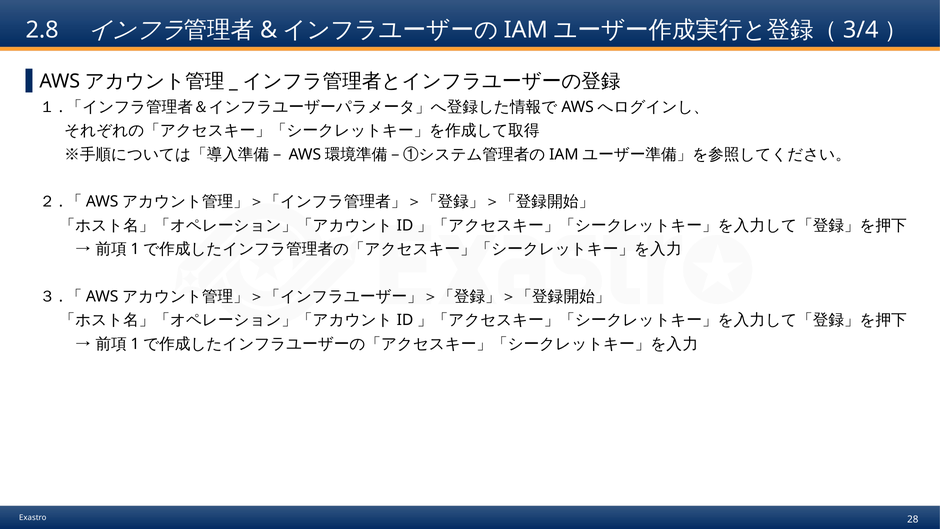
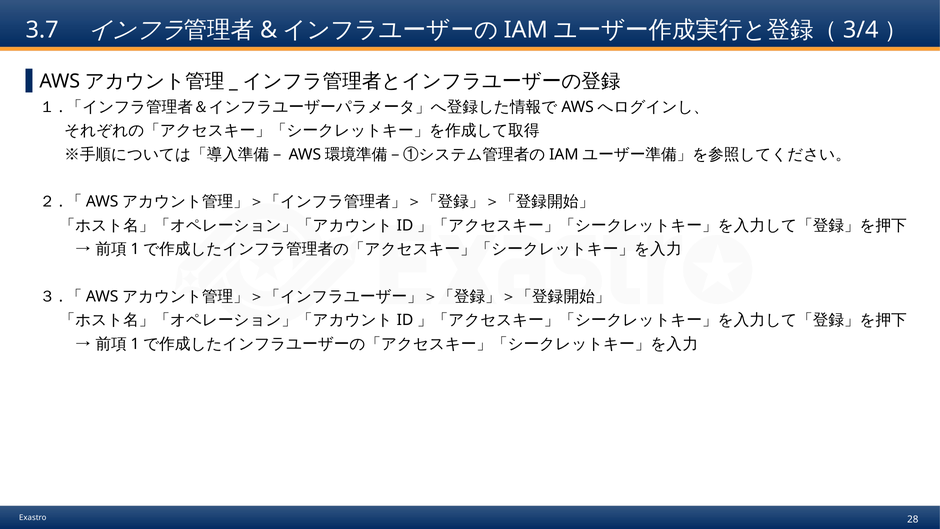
2.8: 2.8 -> 3.7 (42, 30)
